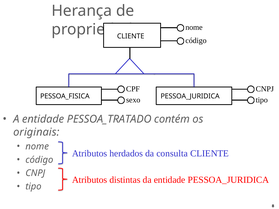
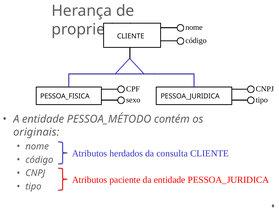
PESSOA_TRATADO: PESSOA_TRATADO -> PESSOA_MÉTODO (109, 119)
distintas: distintas -> paciente (125, 180)
